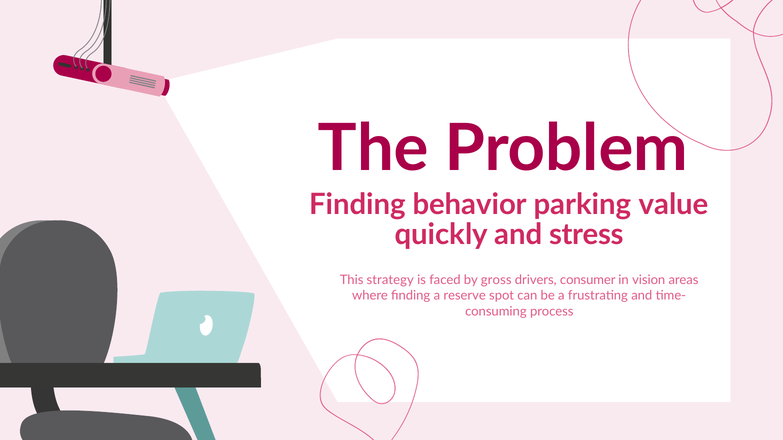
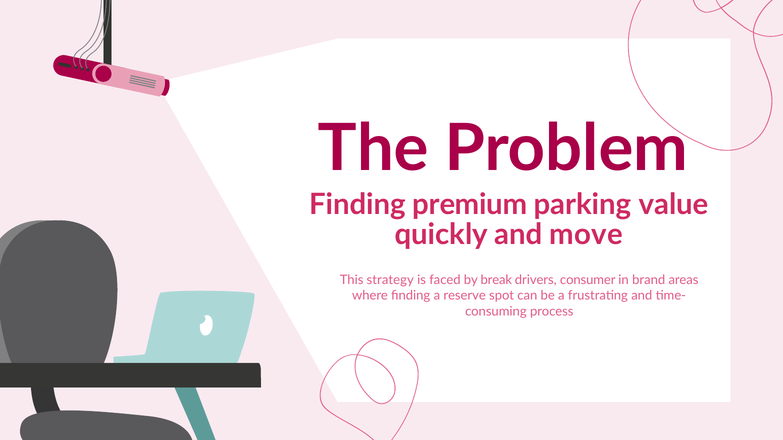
behavior: behavior -> premium (470, 205)
stress: stress -> move (586, 235)
gross: gross -> break (496, 280)
vision: vision -> brand (649, 280)
